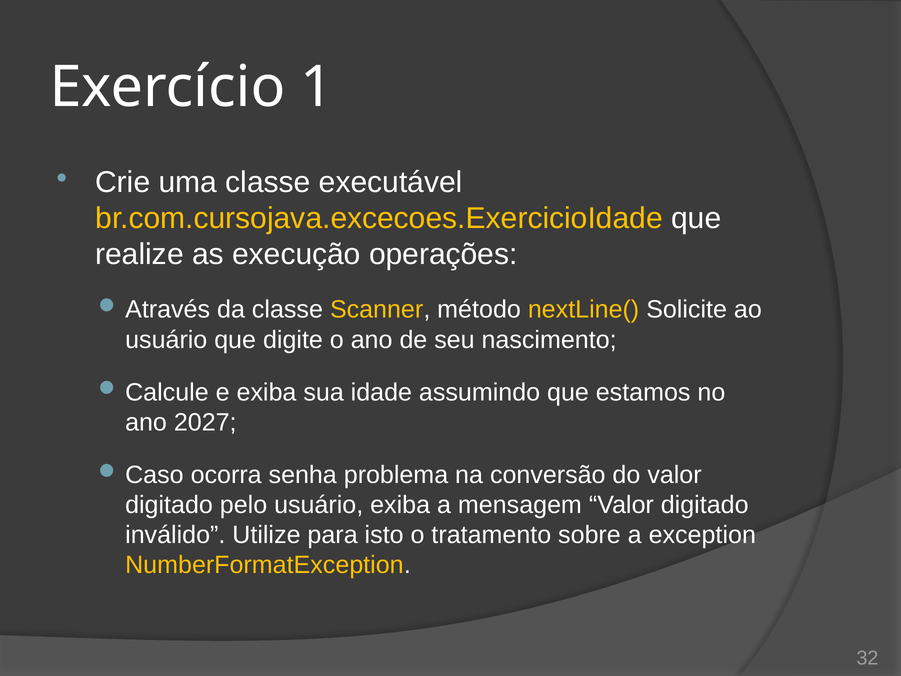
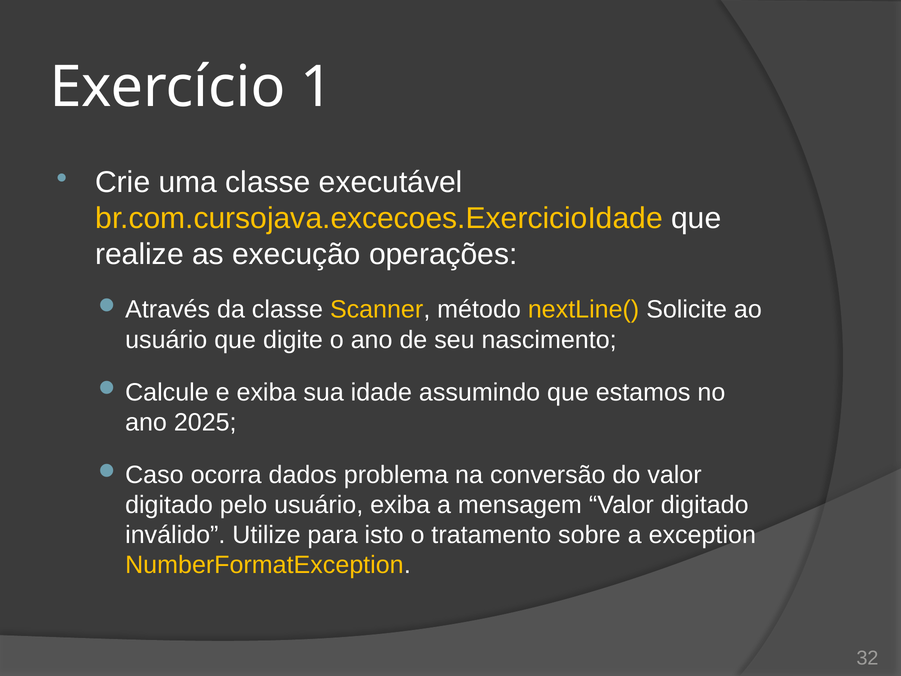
2027: 2027 -> 2025 (205, 422)
senha: senha -> dados (303, 475)
